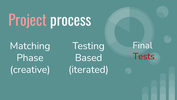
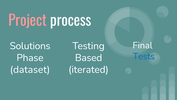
Matching: Matching -> Solutions (30, 46)
Tests colour: red -> blue (144, 56)
creative: creative -> dataset (30, 69)
